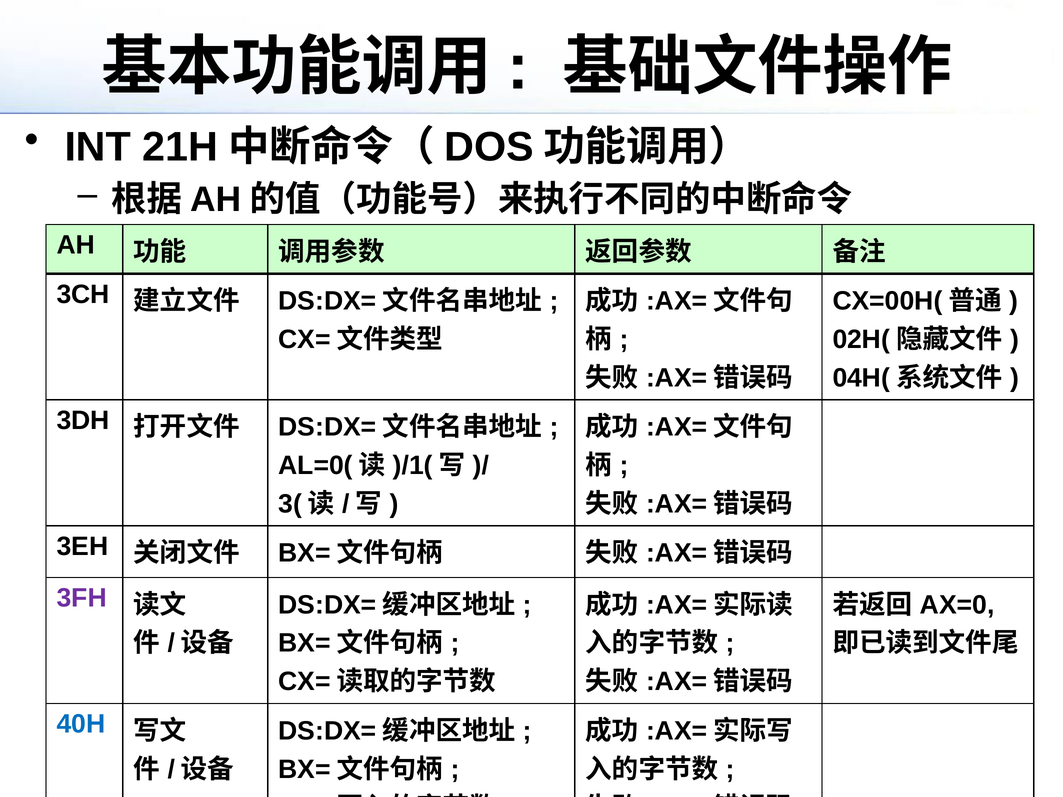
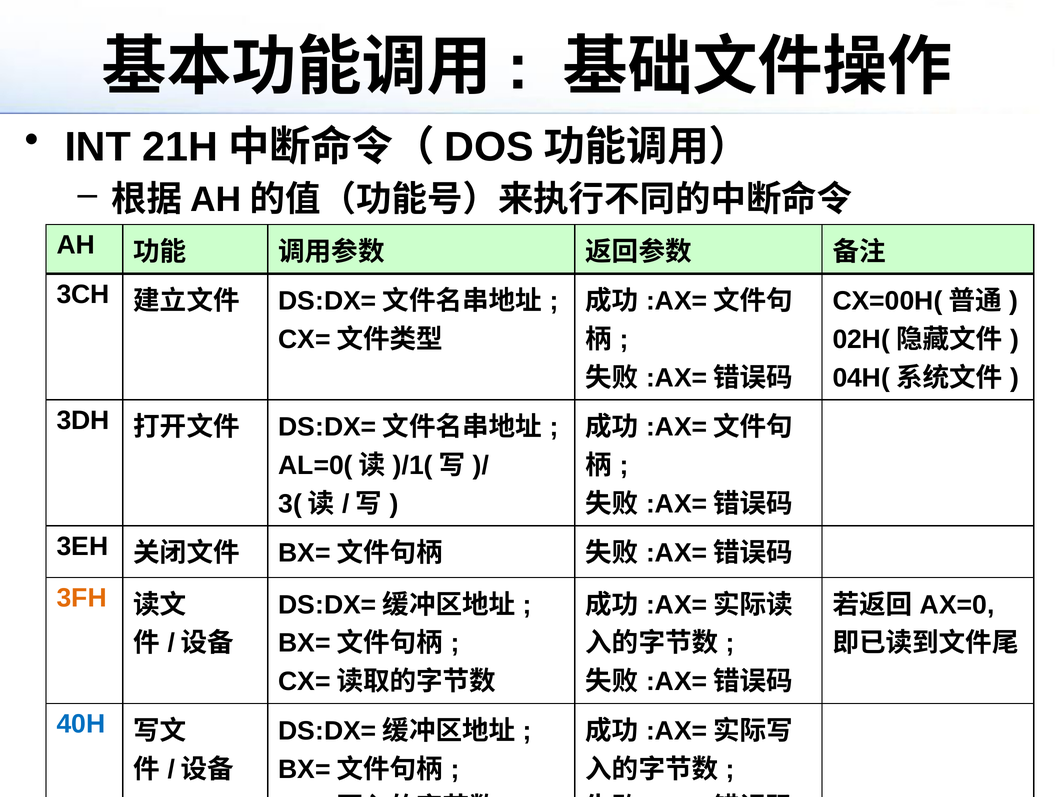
3FH colour: purple -> orange (82, 598)
